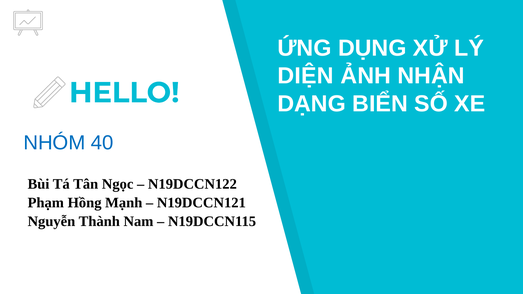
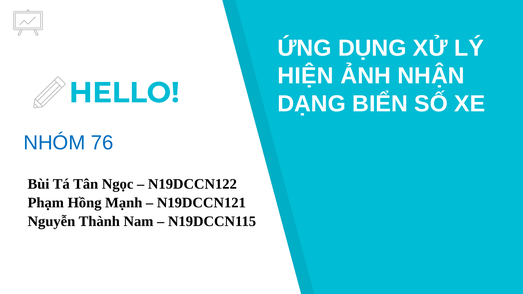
DIỆN: DIỆN -> HIỆN (306, 76)
40: 40 -> 76 (102, 143)
